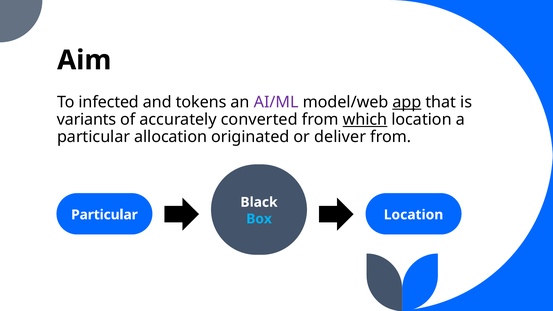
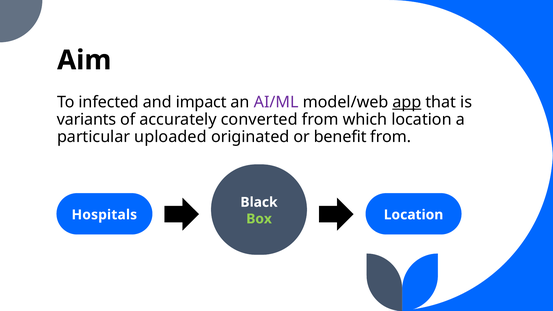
tokens: tokens -> impact (201, 102)
which underline: present -> none (365, 120)
allocation: allocation -> uploaded (171, 137)
deliver: deliver -> benefit (340, 137)
Particular: Particular -> Hospitals (104, 215)
Box colour: light blue -> light green (259, 219)
